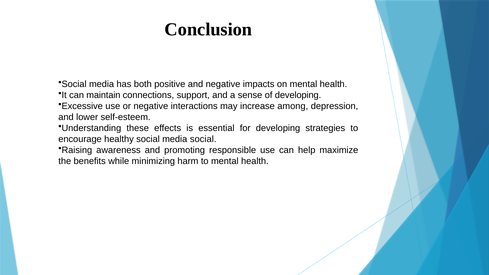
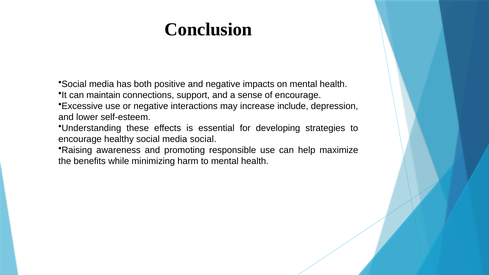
of developing: developing -> encourage (298, 95)
among: among -> include (293, 106)
